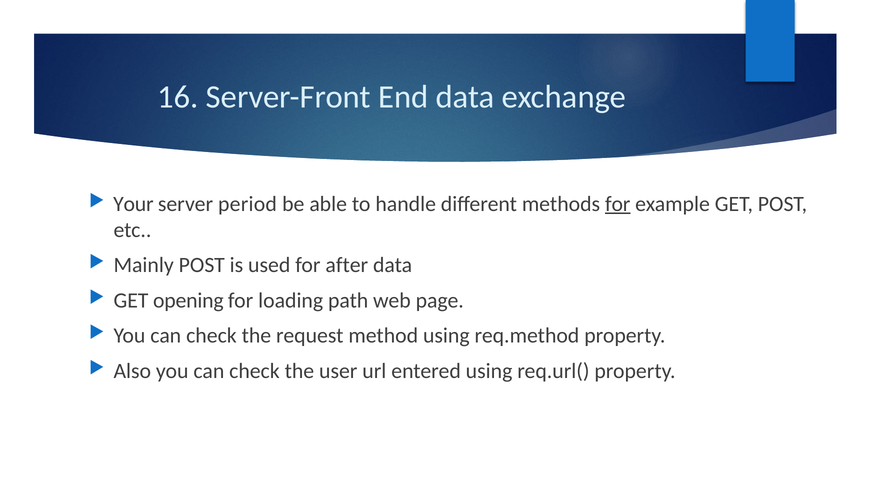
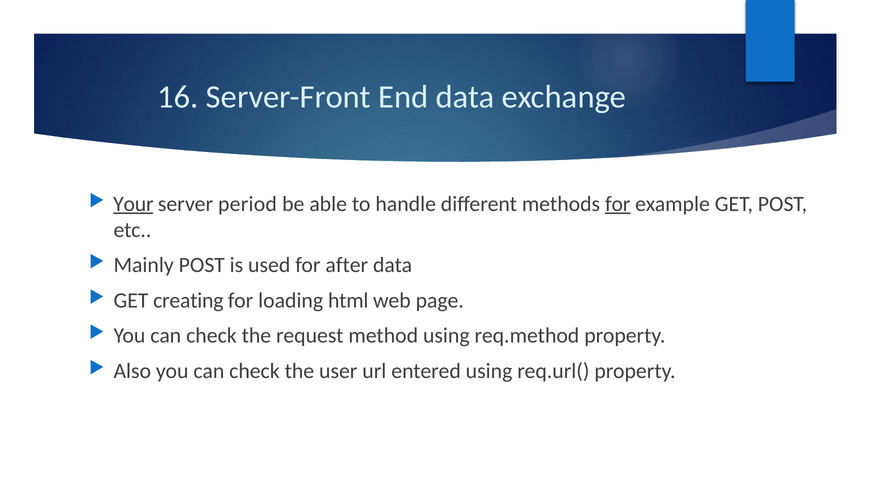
Your underline: none -> present (133, 204)
opening: opening -> creating (188, 300)
path: path -> html (348, 300)
